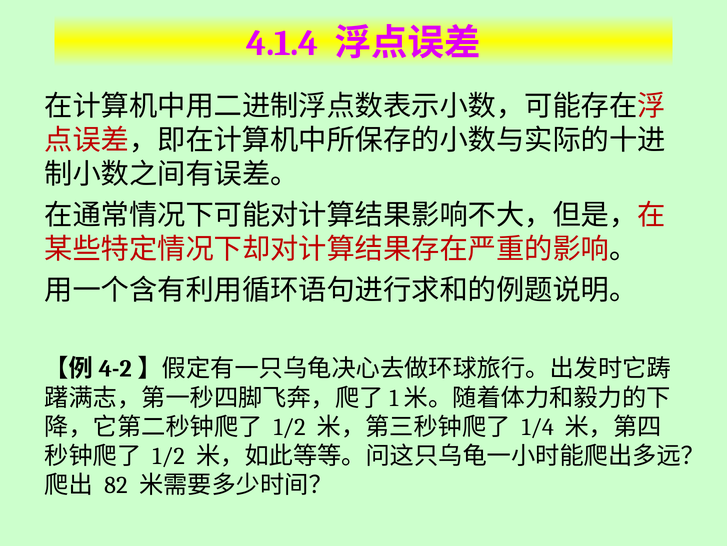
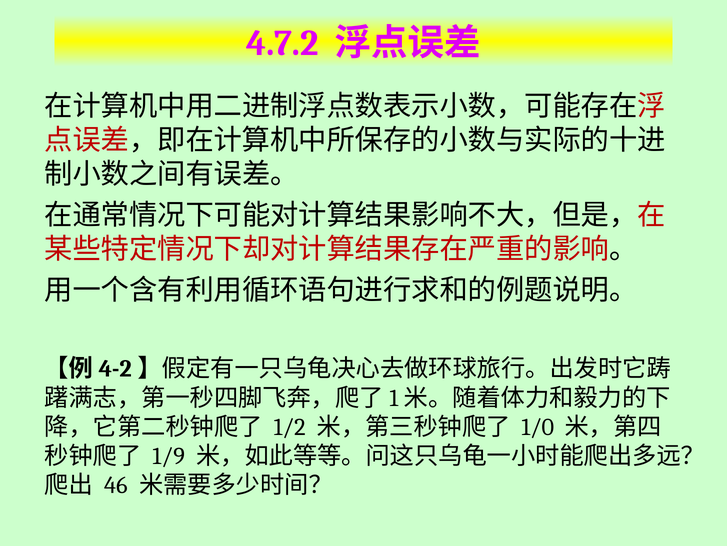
4.1.4: 4.1.4 -> 4.7.2 (282, 43)
1/4: 1/4 -> 1/0 (538, 427)
1/2: 1/2 -> 1/9 (169, 456)
82: 82 -> 46 (116, 485)
